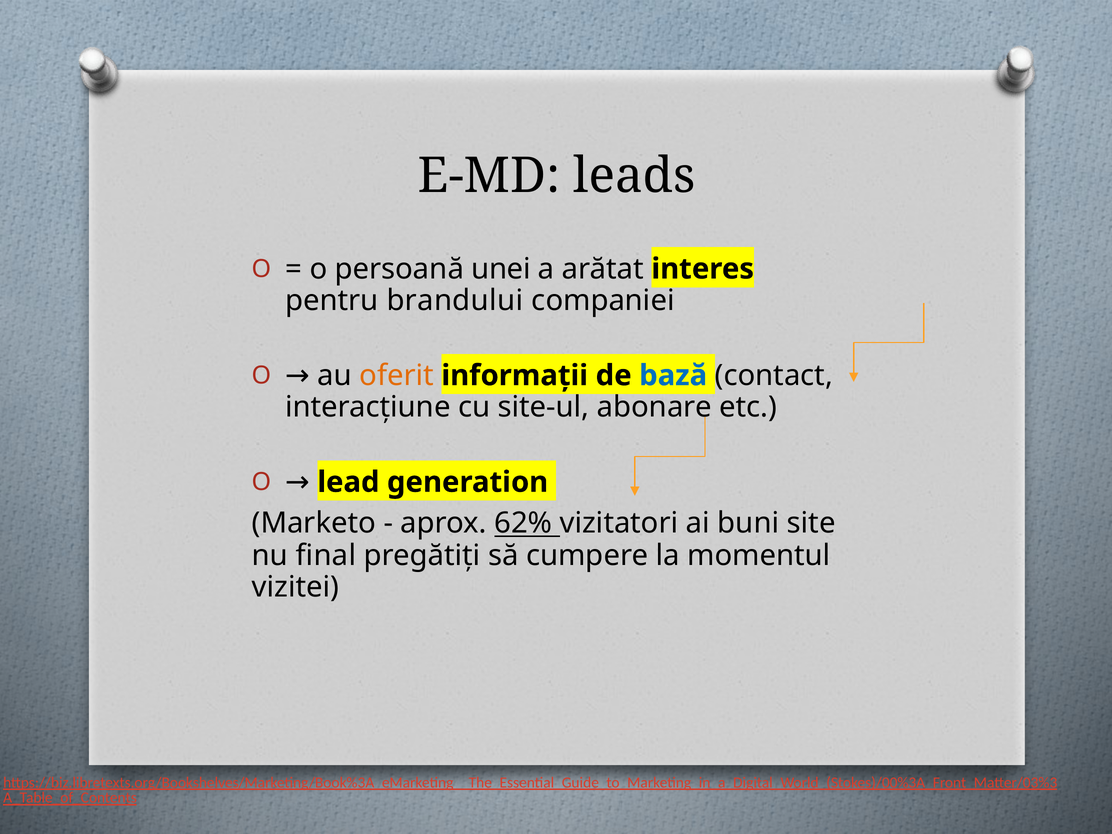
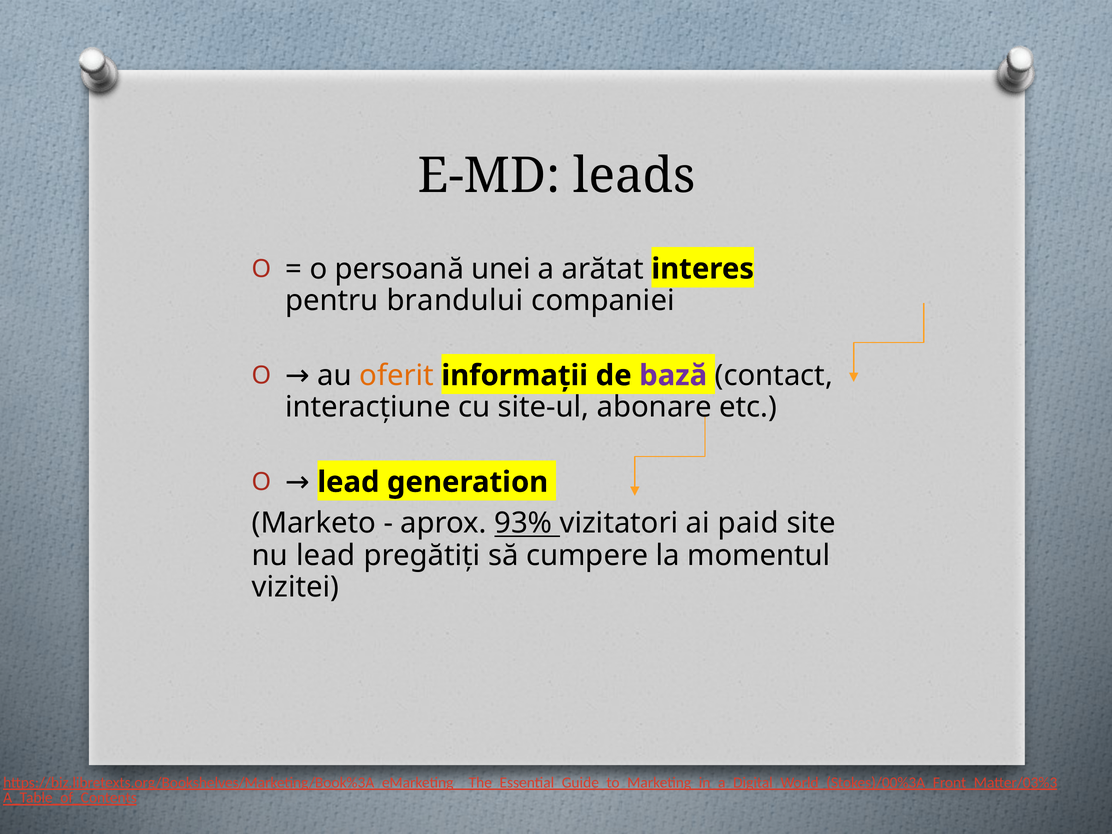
bază colour: blue -> purple (673, 376)
62%: 62% -> 93% (523, 523)
buni: buni -> paid (748, 523)
nu final: final -> lead (326, 556)
